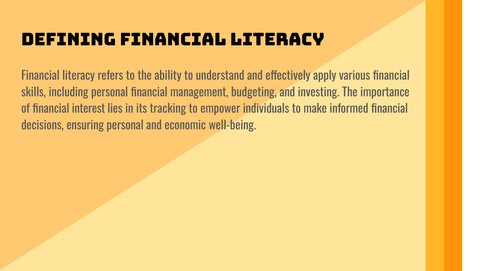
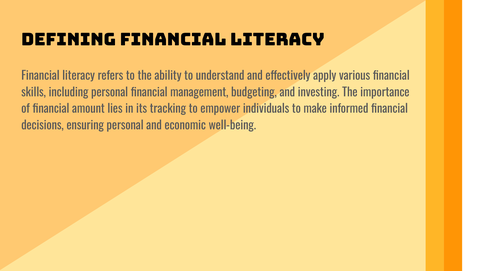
interest: interest -> amount (88, 109)
